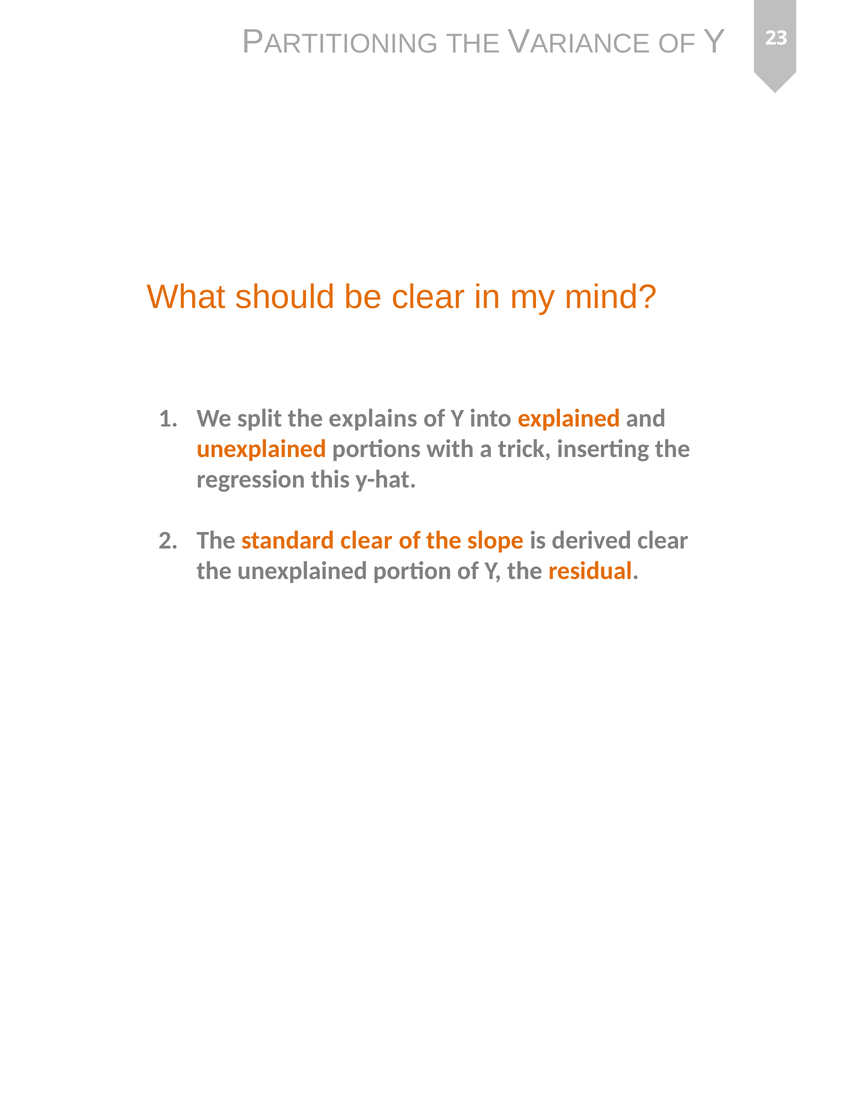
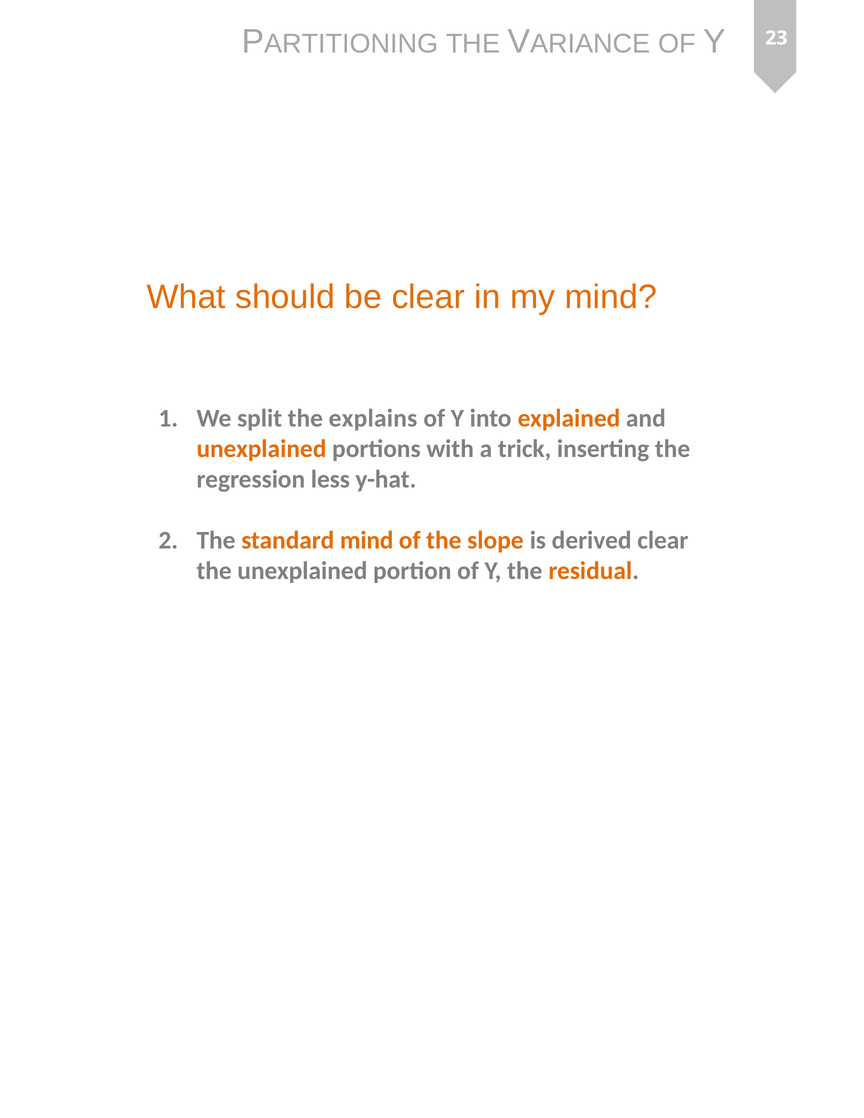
this: this -> less (330, 479)
standard clear: clear -> mind (367, 540)
